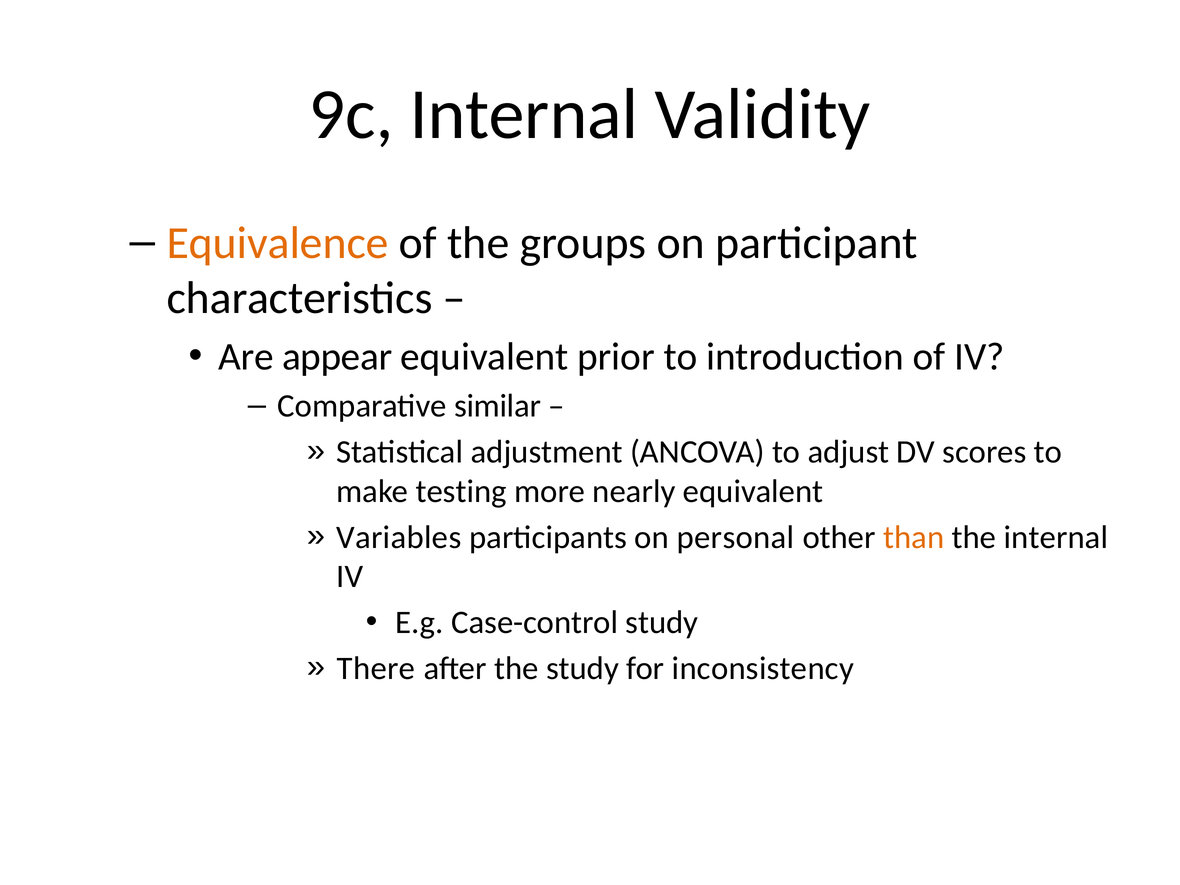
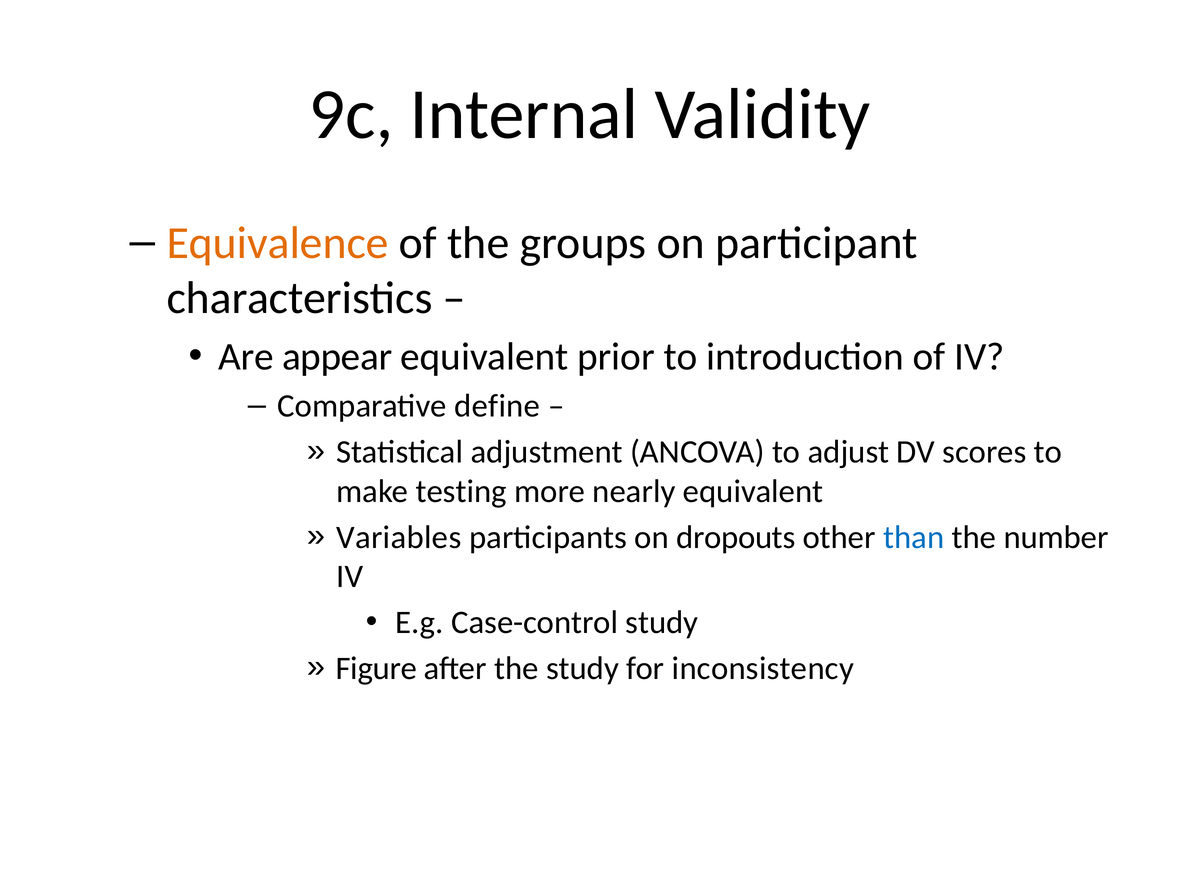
similar: similar -> define (497, 406)
personal: personal -> dropouts (736, 537)
than colour: orange -> blue (914, 537)
the internal: internal -> number (1056, 537)
There: There -> Figure (376, 668)
